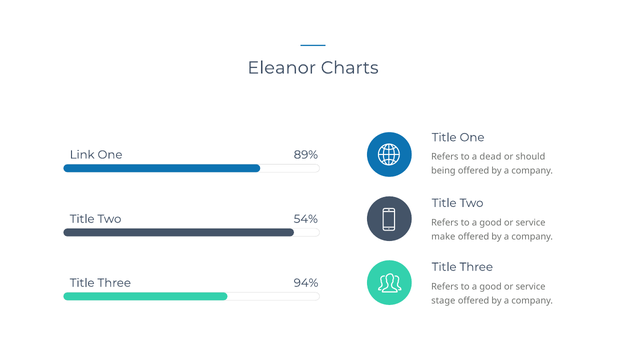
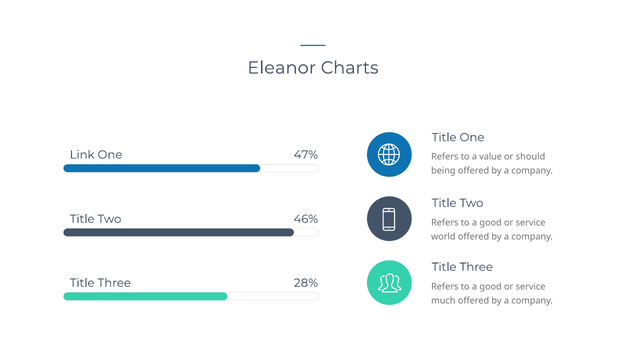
89%: 89% -> 47% (306, 155)
dead: dead -> value (491, 157)
54%: 54% -> 46% (306, 219)
make: make -> world (443, 237)
94%: 94% -> 28% (306, 283)
stage: stage -> much (443, 301)
